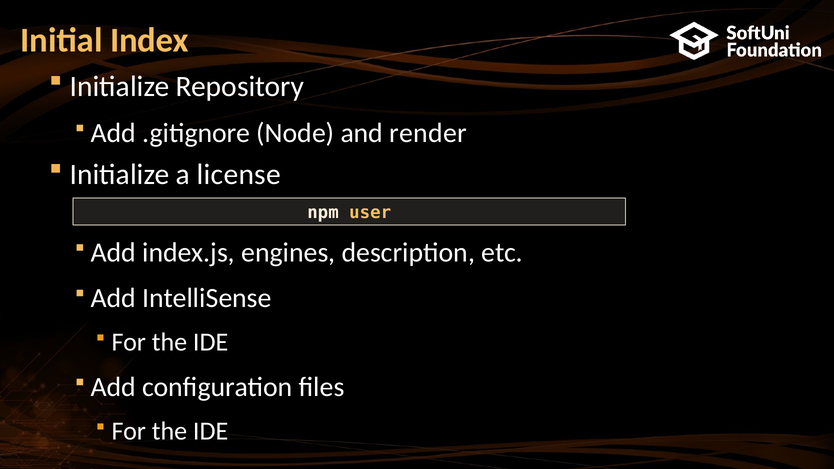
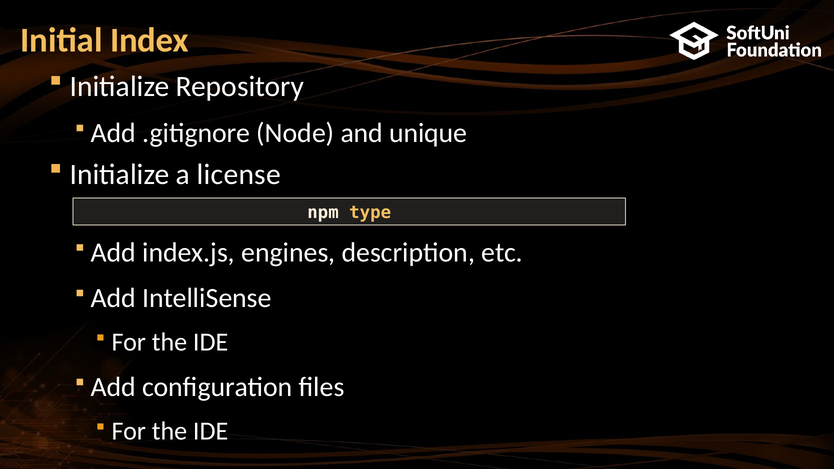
render: render -> unique (428, 133)
user: user -> type (370, 213)
